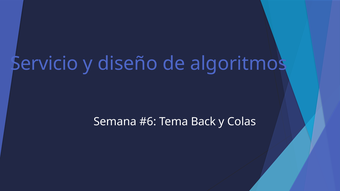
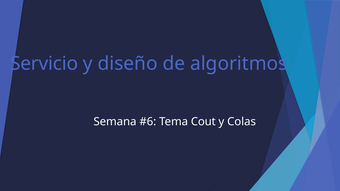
Back: Back -> Cout (203, 122)
